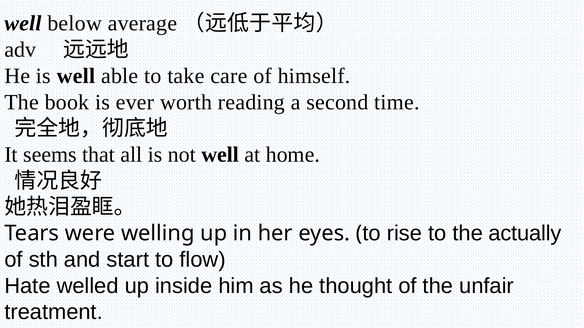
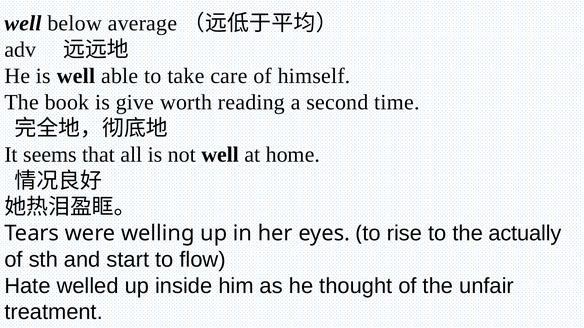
ever: ever -> give (135, 102)
